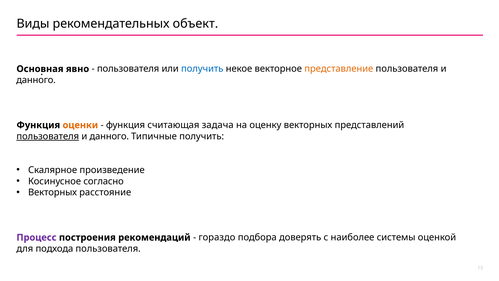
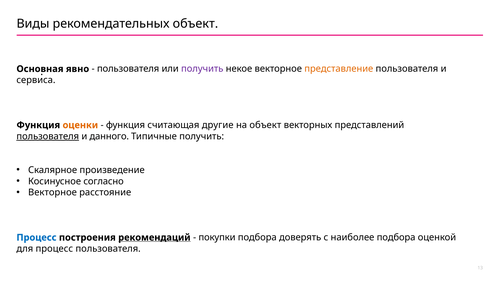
получить colour: blue -> purple (202, 69)
данного: данного -> сервиса (36, 80)
задача: задача -> другие (218, 125)
на оценку: оценку -> объект (265, 125)
Векторных: Векторных -> Векторное (53, 192)
Процесс colour: purple -> blue (36, 237)
рекомендаций underline: none -> present (154, 237)
гораздо: гораздо -> покупки (217, 237)
наиболее системы: системы -> подбора (396, 237)
для подхода: подхода -> процесс (54, 248)
